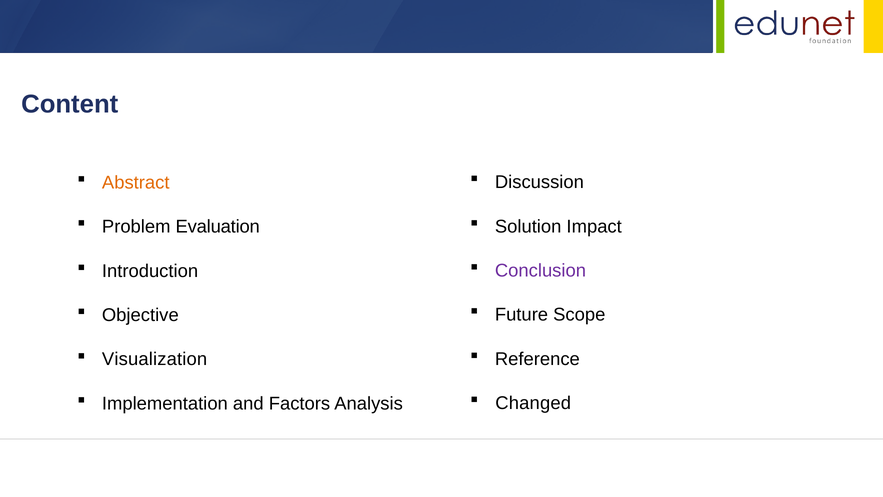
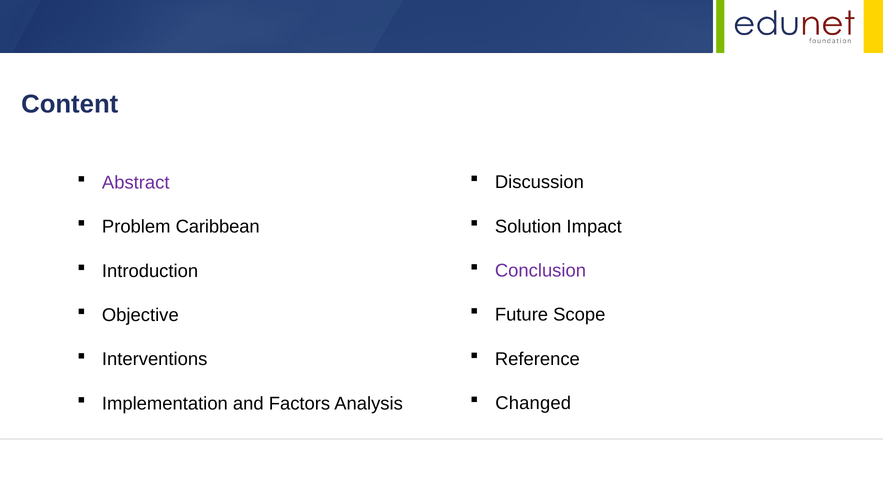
Abstract colour: orange -> purple (136, 183)
Evaluation: Evaluation -> Caribbean (218, 227)
Visualization: Visualization -> Interventions (155, 359)
